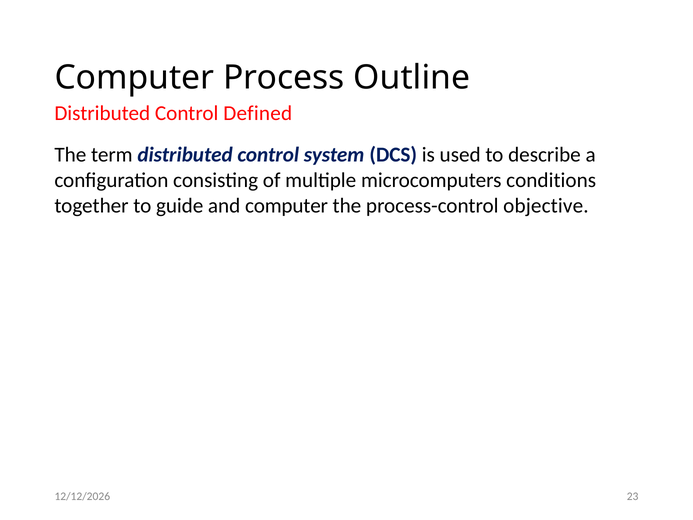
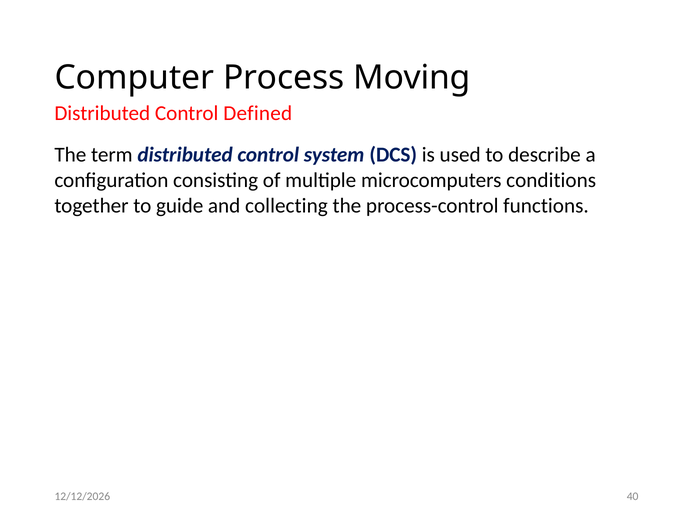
Outline: Outline -> Moving (412, 78)
and computer: computer -> collecting (286, 206)
objective: objective -> functions (546, 206)
23: 23 -> 40 (633, 496)
